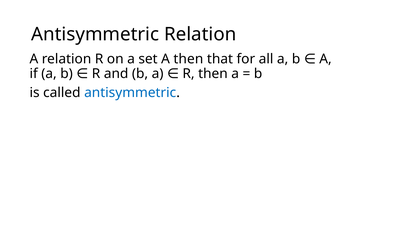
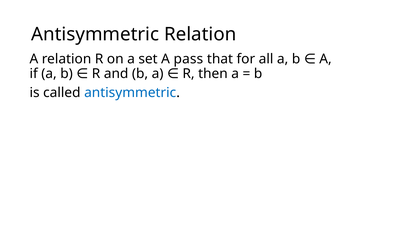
A then: then -> pass (188, 59)
